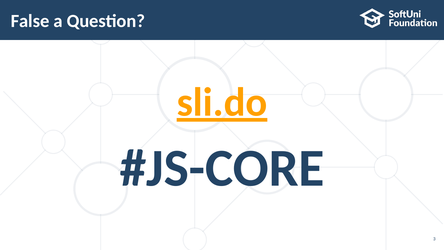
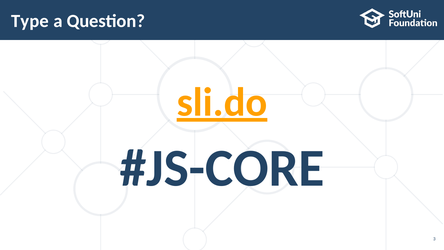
False: False -> Type (30, 21)
